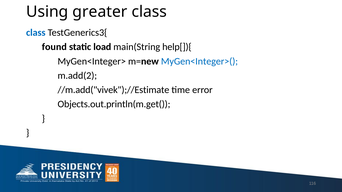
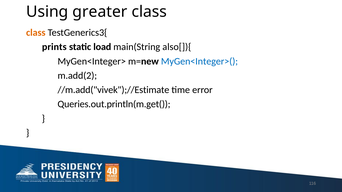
class colour: blue -> orange (36, 33)
found: found -> prints (54, 47)
help[]){: help[]){ -> also[]){ (177, 47)
Objects.out.println(m.get(: Objects.out.println(m.get( -> Queries.out.println(m.get( (114, 104)
